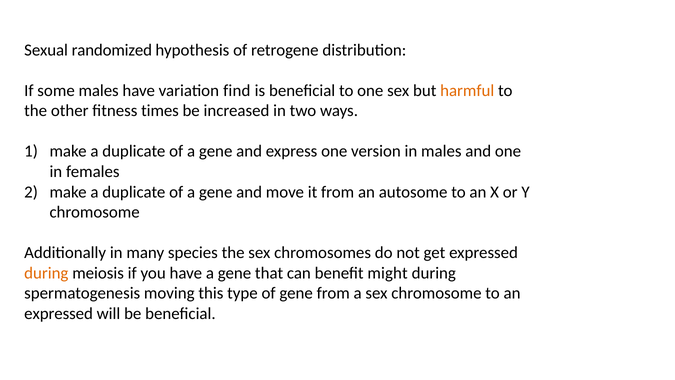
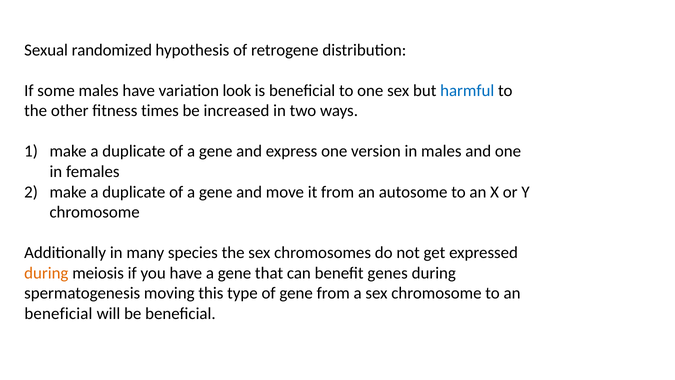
find: find -> look (237, 91)
harmful colour: orange -> blue (467, 91)
might: might -> genes (388, 273)
expressed: expressed -> beneficial (58, 313)
